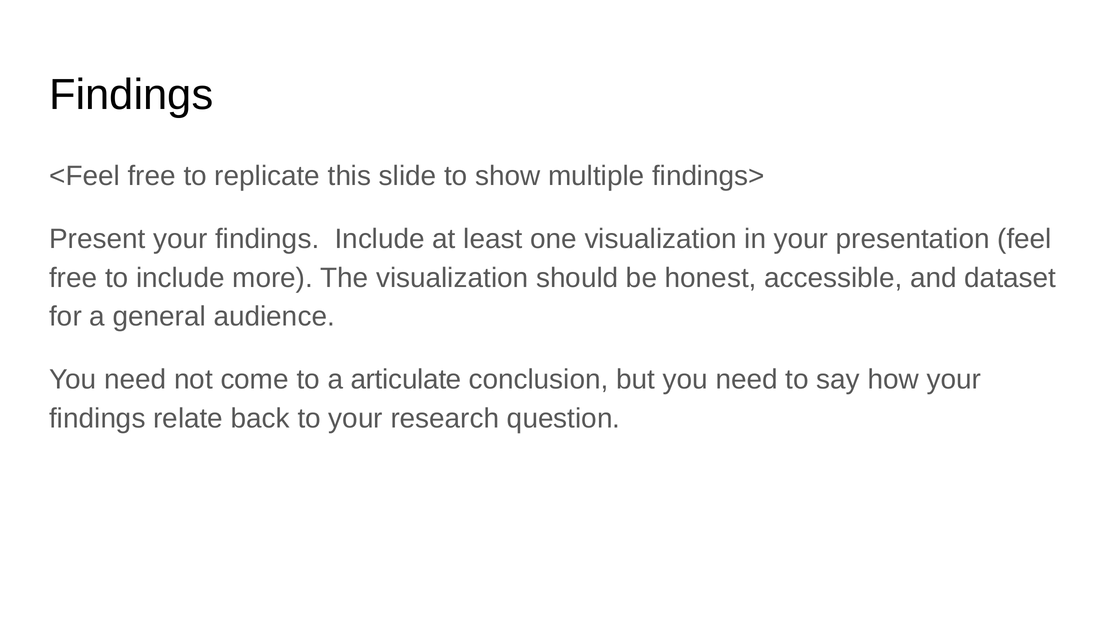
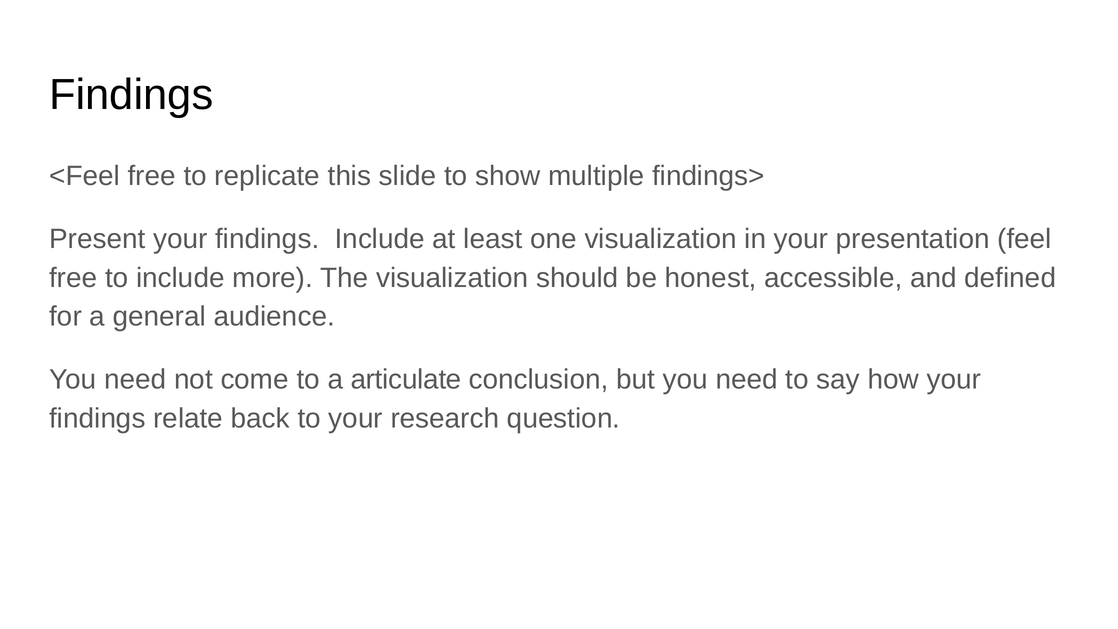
dataset: dataset -> defined (1010, 278)
